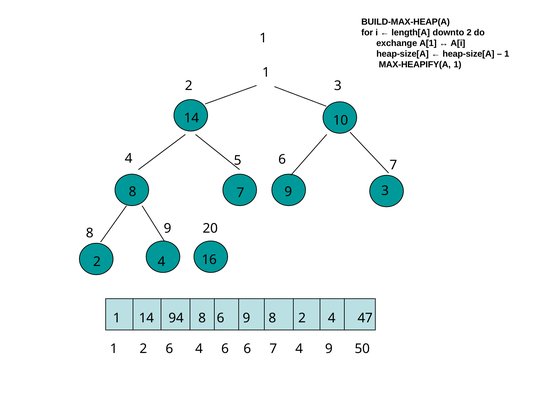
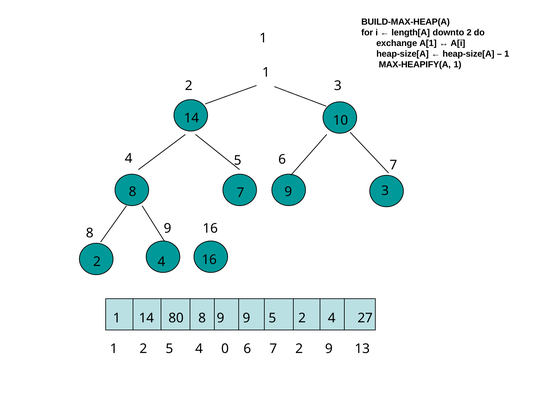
9 20: 20 -> 16 (210, 228)
94: 94 -> 80 (176, 318)
8 6: 6 -> 9 (220, 318)
9 8: 8 -> 5 (272, 318)
47: 47 -> 27 (365, 318)
2 6: 6 -> 5 (169, 348)
4 6: 6 -> 0 (225, 348)
6 7 4: 4 -> 2 (299, 348)
50: 50 -> 13 (362, 348)
